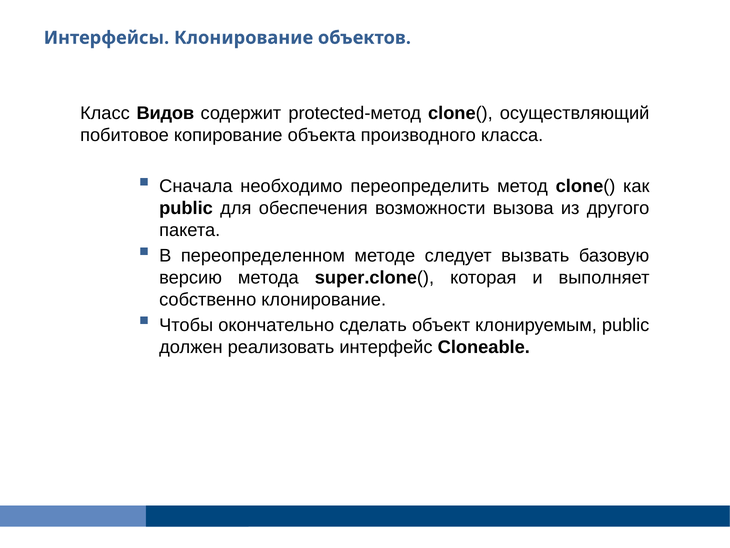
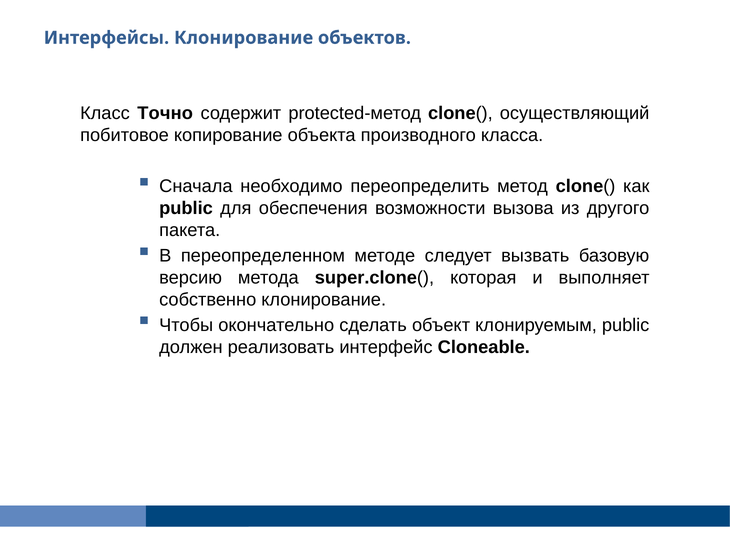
Видов: Видов -> Точно (165, 113)
